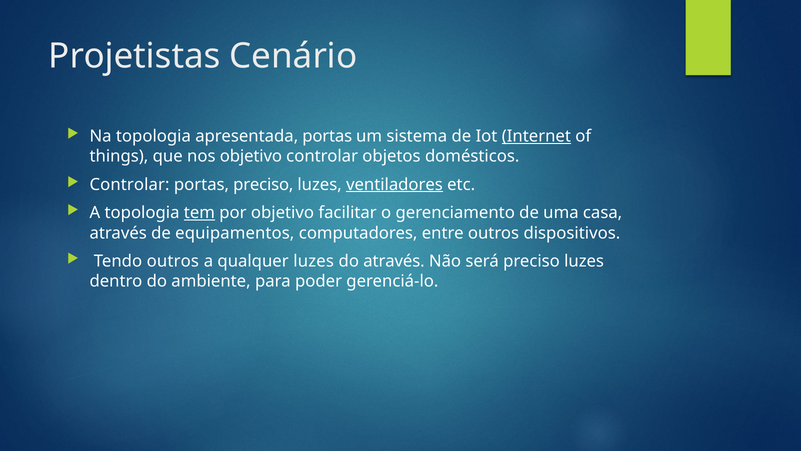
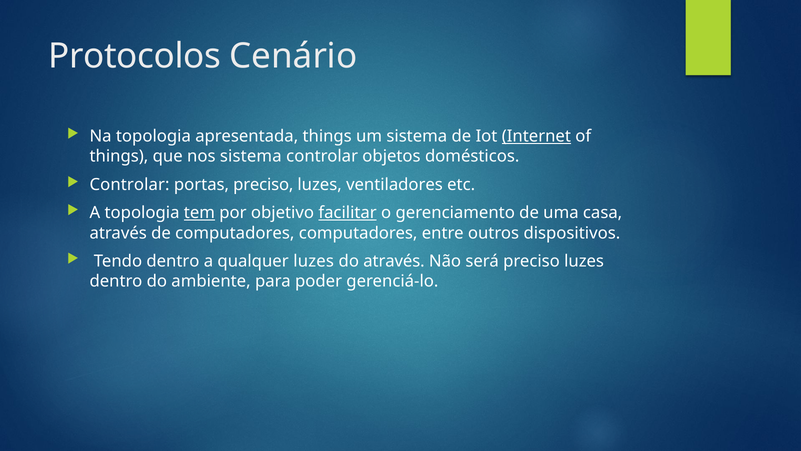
Projetistas: Projetistas -> Protocolos (135, 56)
apresentada portas: portas -> things (327, 136)
nos objetivo: objetivo -> sistema (251, 156)
ventiladores underline: present -> none (394, 184)
facilitar underline: none -> present (348, 213)
de equipamentos: equipamentos -> computadores (235, 233)
Tendo outros: outros -> dentro (173, 261)
